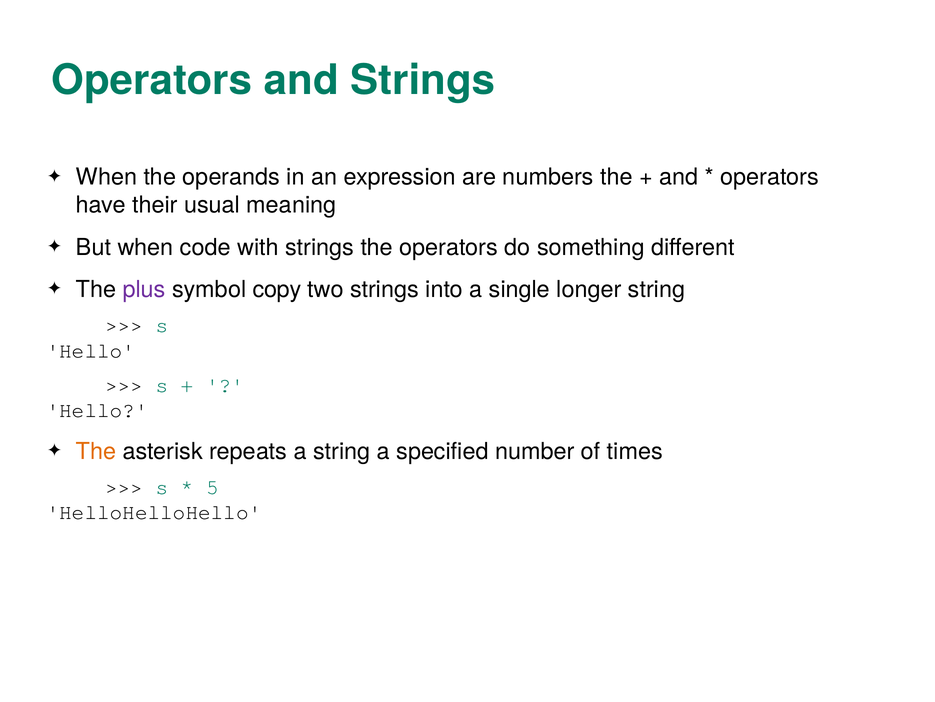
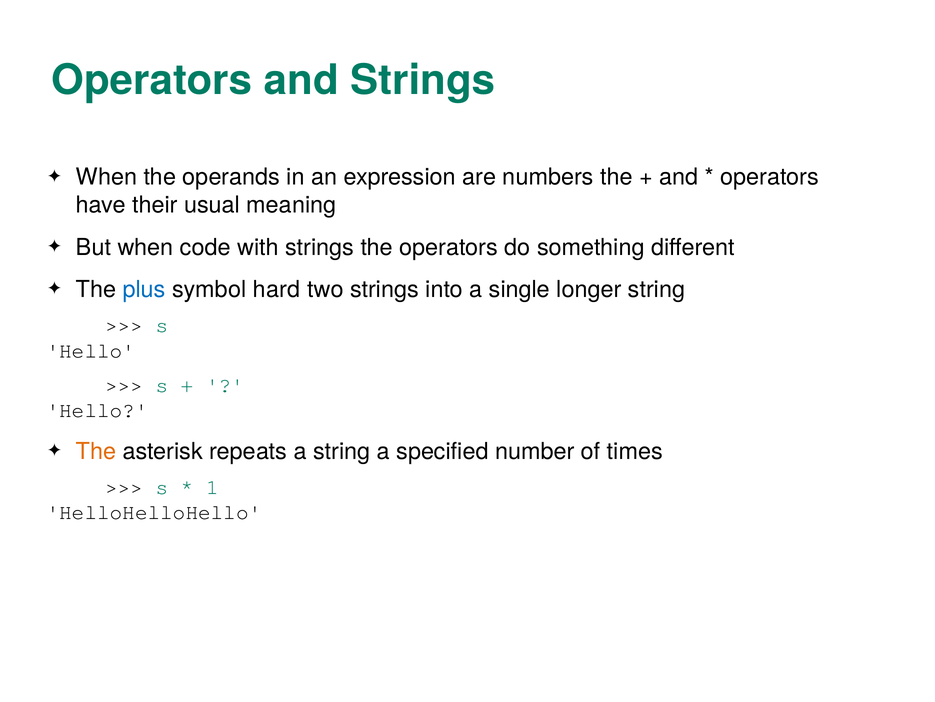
plus colour: purple -> blue (144, 289)
copy: copy -> hard (277, 289)
5: 5 -> 1 (212, 487)
